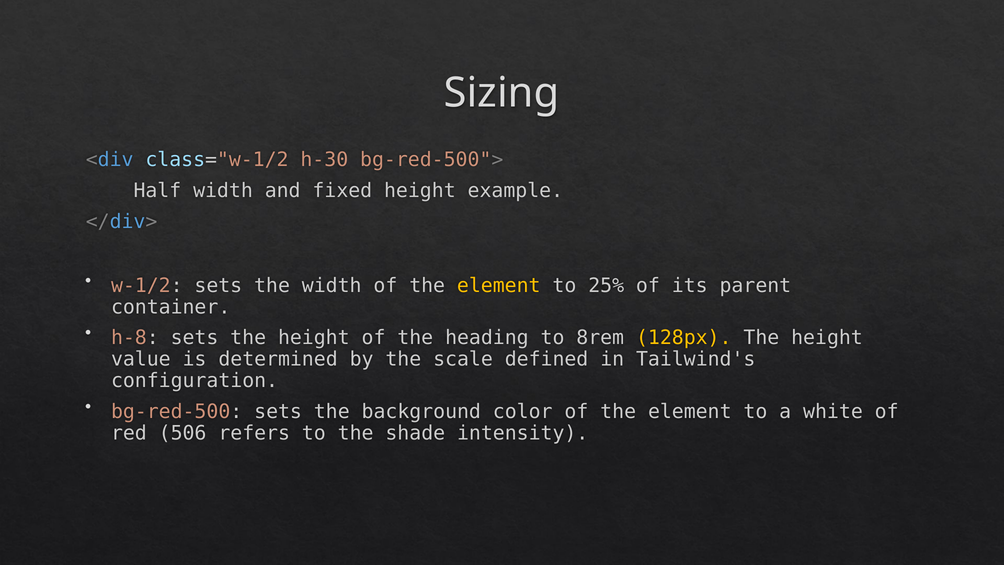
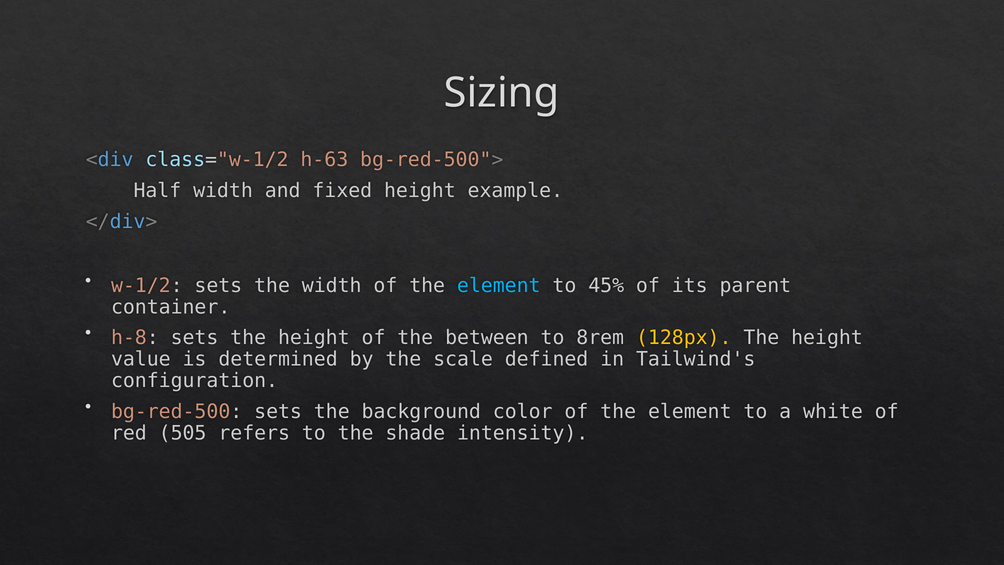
h-30: h-30 -> h-63 (324, 160)
element colour: yellow -> light blue (499, 285)
25%: 25% -> 45% (606, 285)
heading: heading -> between (487, 338)
506: 506 -> 505 (183, 433)
